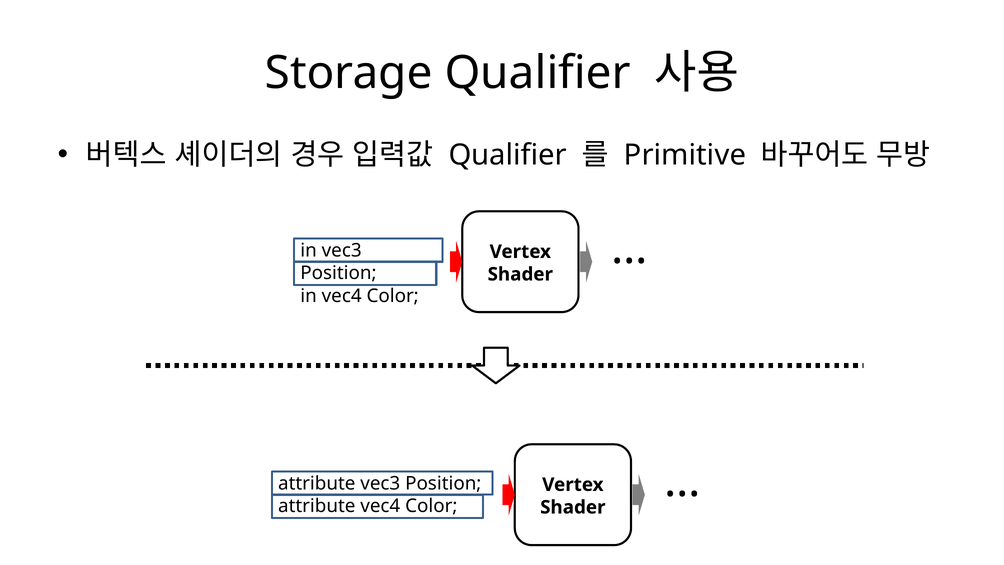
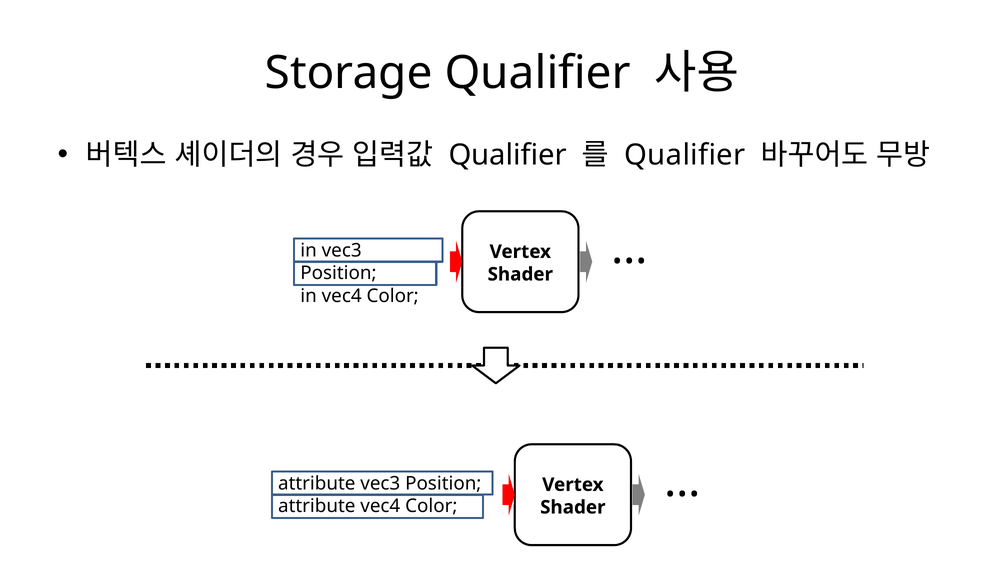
Primitive: Primitive -> Qualifier (685, 155)
